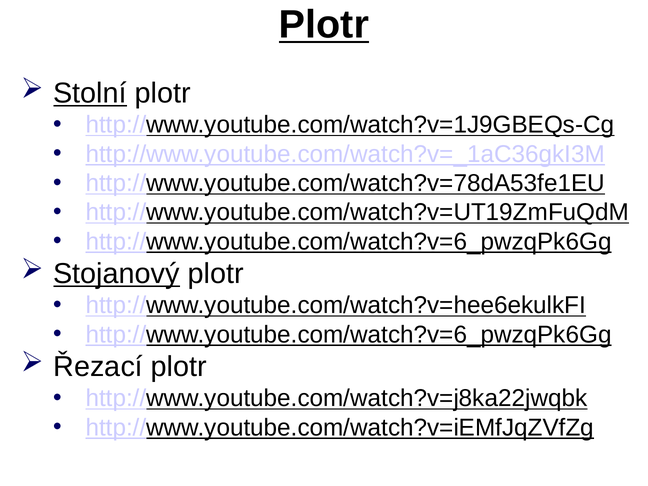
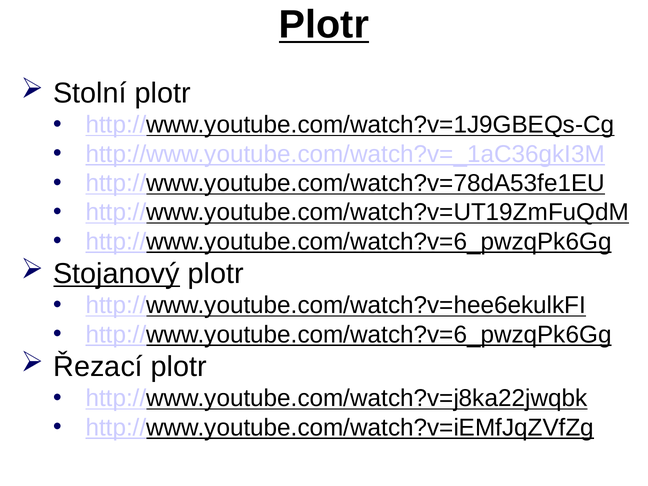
Stolní underline: present -> none (90, 93)
